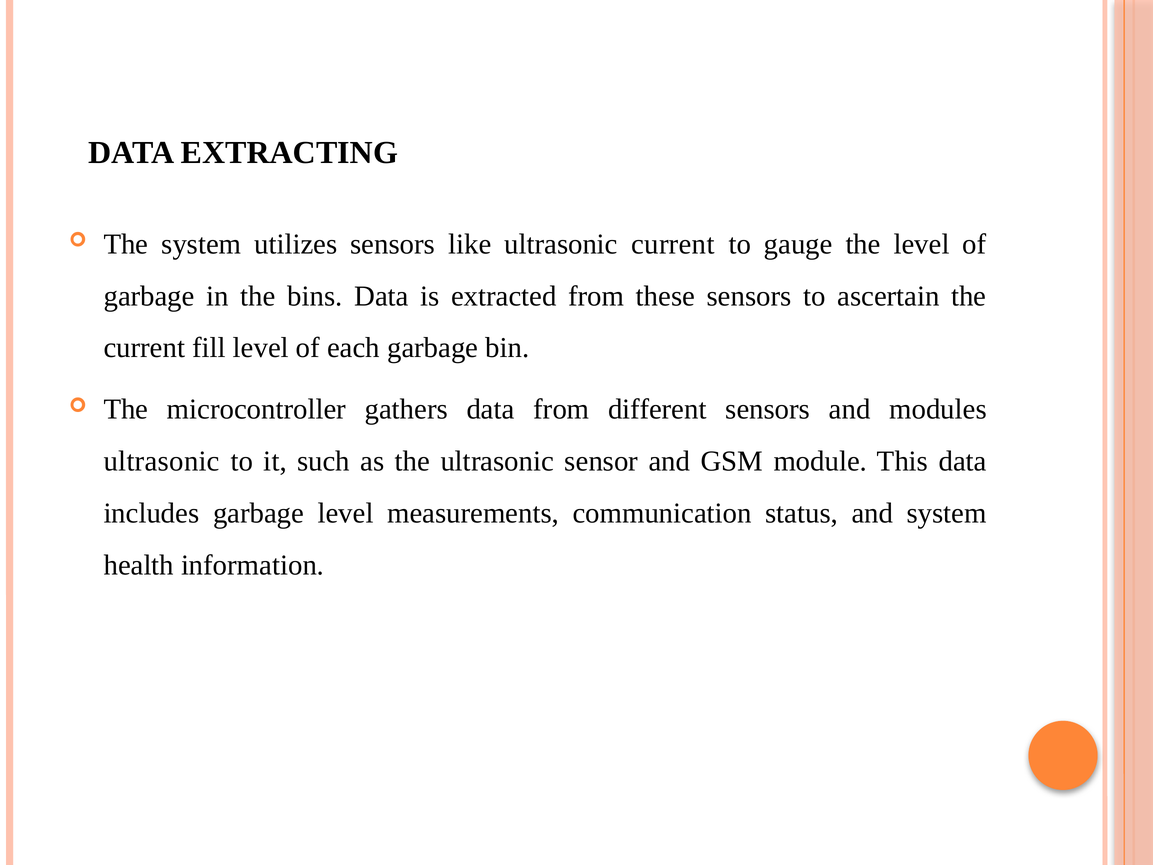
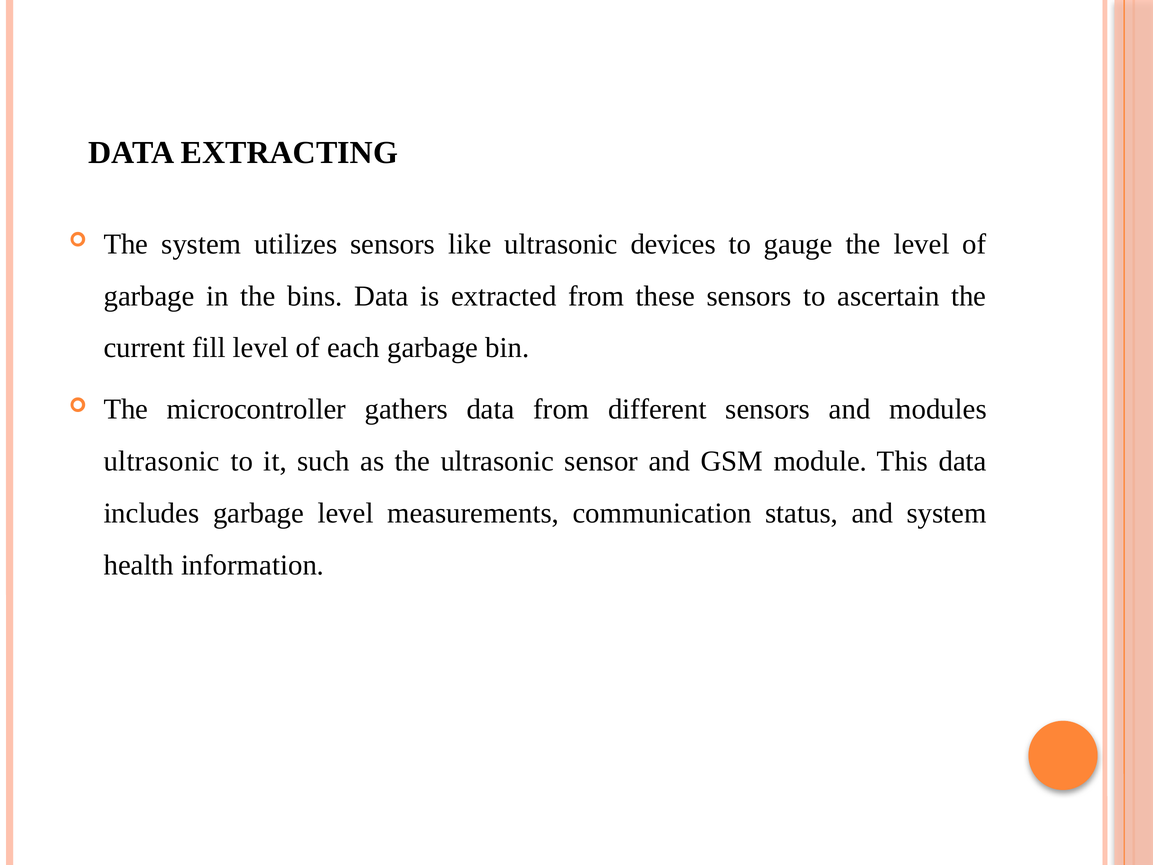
ultrasonic current: current -> devices (673, 244)
